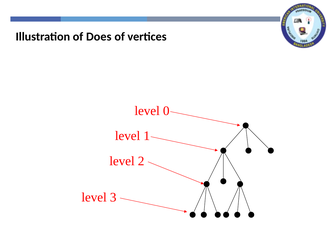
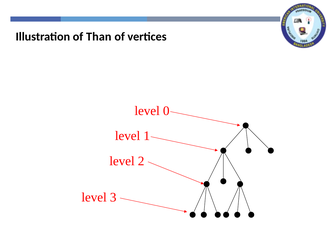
Does: Does -> Than (99, 37)
